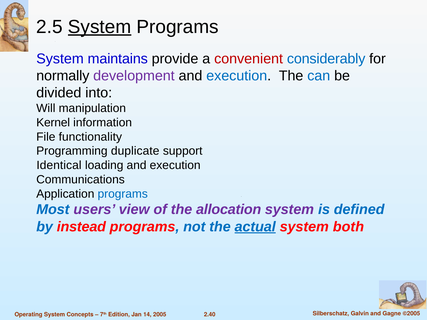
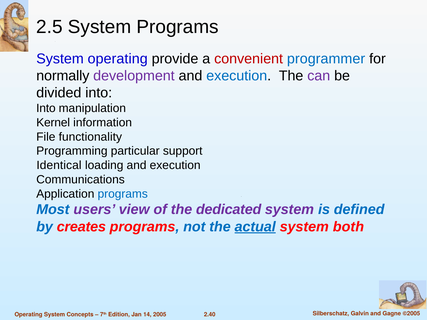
System underline: present -> none (100, 27)
System maintains: maintains -> operating (118, 59)
considerably: considerably -> programmer (326, 59)
can colour: blue -> purple (319, 76)
Will: Will -> Into (46, 108)
duplicate: duplicate -> particular (135, 151)
allocation: allocation -> dedicated (229, 210)
instead: instead -> creates (81, 227)
